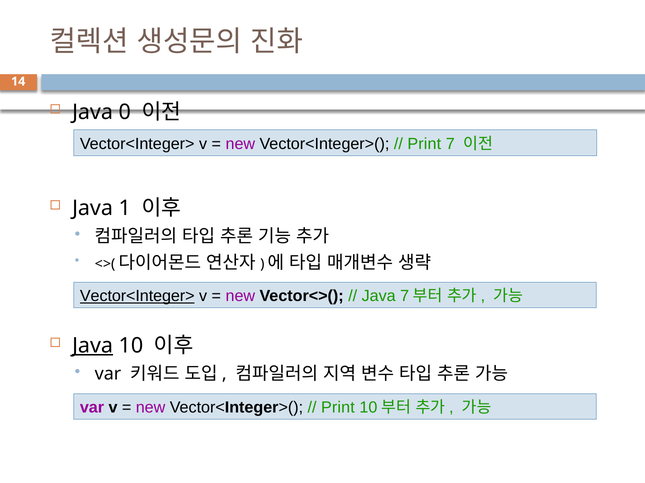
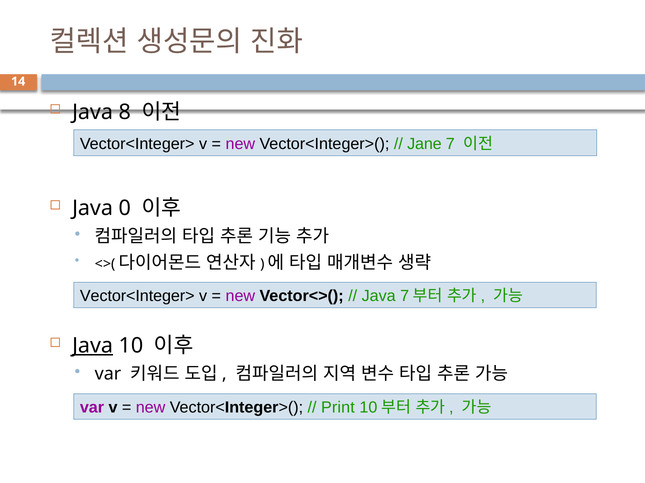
0: 0 -> 8 (125, 112)
Print: Print -> Jane (424, 144)
1: 1 -> 0 (125, 208)
Vector<Integer> underline: present -> none (137, 296)
